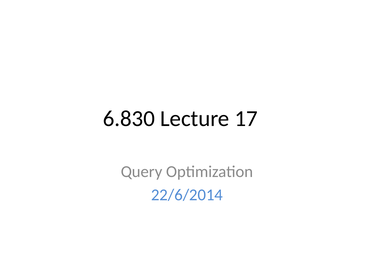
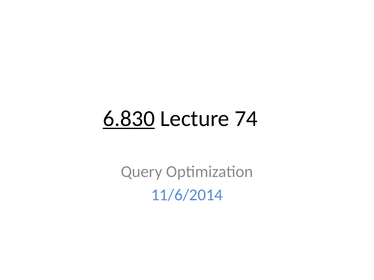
6.830 underline: none -> present (129, 119)
17: 17 -> 74 (246, 119)
22/6/2014: 22/6/2014 -> 11/6/2014 (187, 195)
